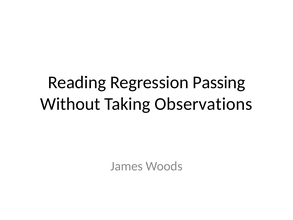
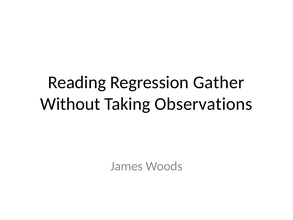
Passing: Passing -> Gather (219, 82)
